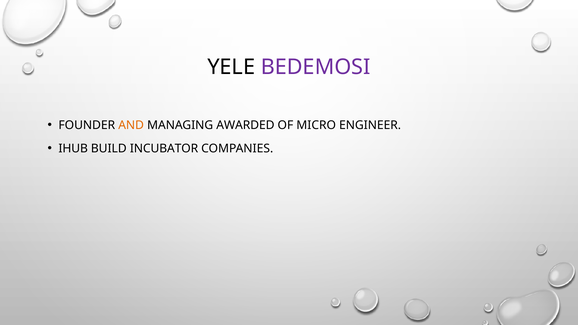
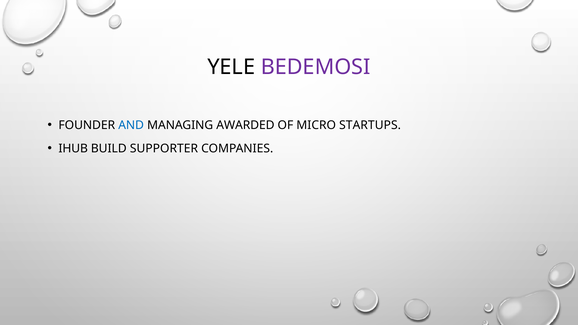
AND colour: orange -> blue (131, 125)
ENGINEER: ENGINEER -> STARTUPS (370, 125)
INCUBATOR: INCUBATOR -> SUPPORTER (164, 149)
